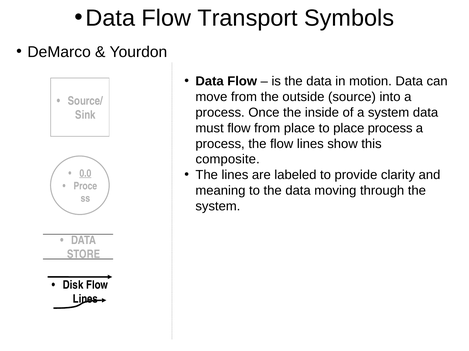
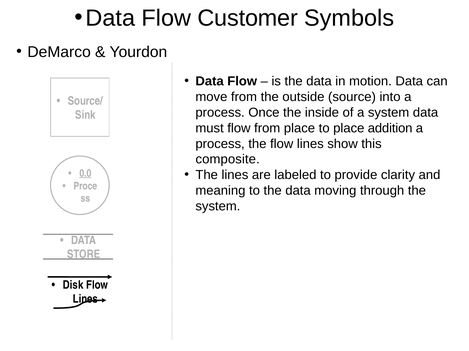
Transport: Transport -> Customer (248, 18)
place process: process -> addition (390, 128)
